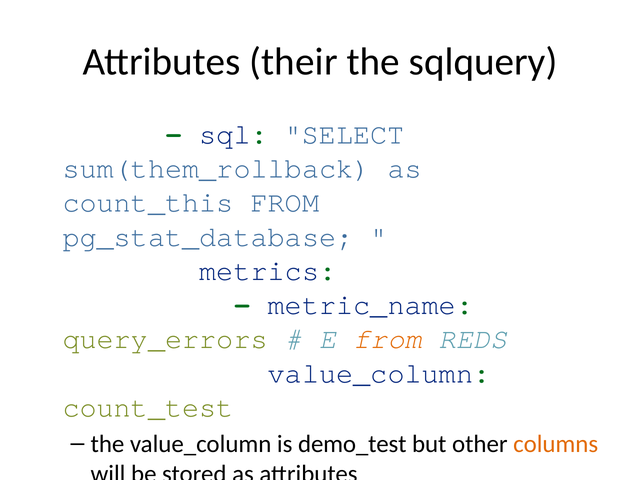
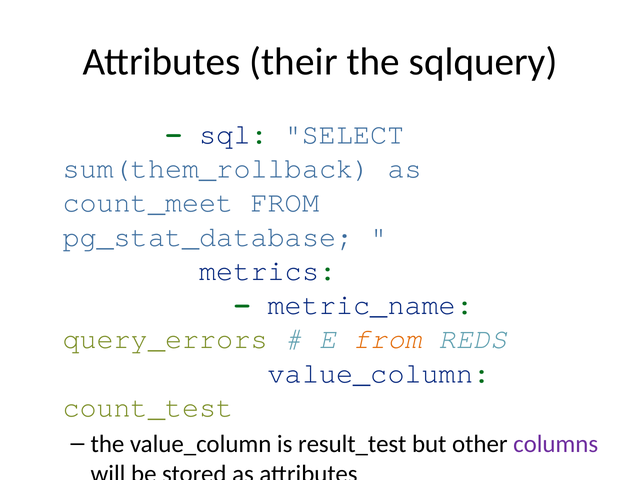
count_this: count_this -> count_meet (148, 203)
demo_test: demo_test -> result_test (352, 445)
columns colour: orange -> purple (556, 445)
